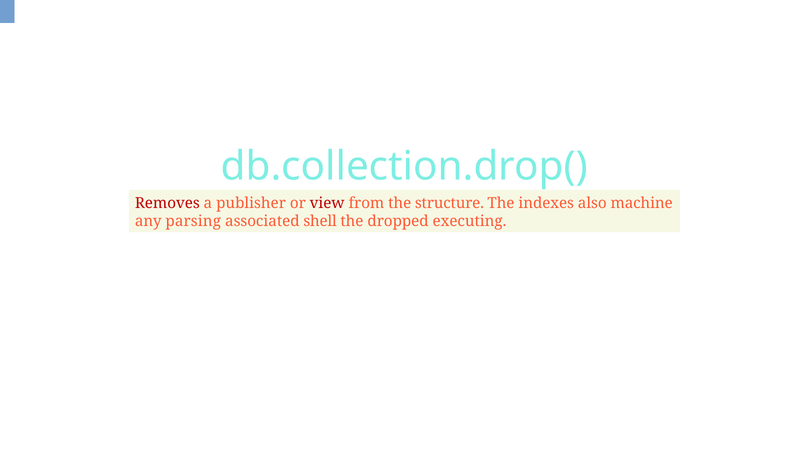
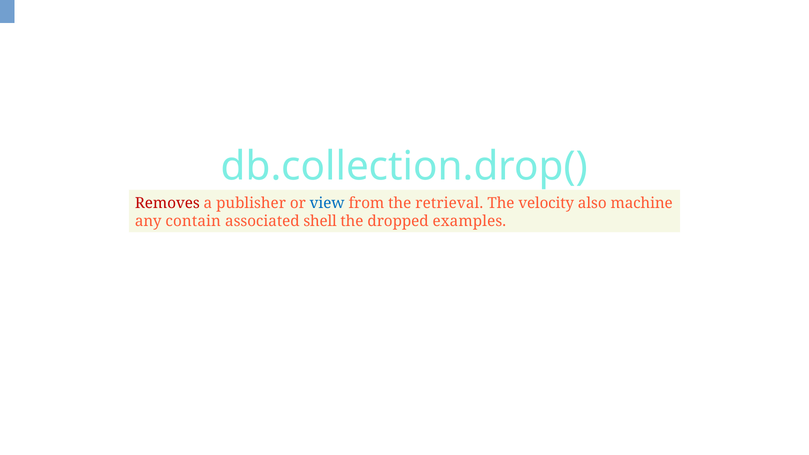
view colour: red -> blue (327, 203)
structure: structure -> retrieval (449, 203)
indexes: indexes -> velocity (546, 203)
parsing: parsing -> contain (193, 221)
executing: executing -> examples (469, 221)
